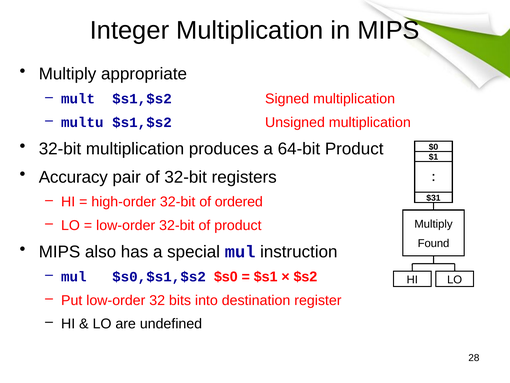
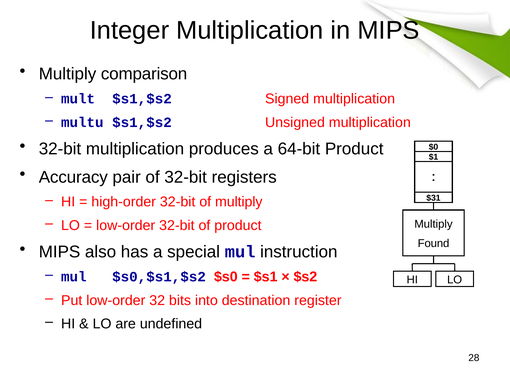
appropriate: appropriate -> comparison (144, 74)
of ordered: ordered -> multiply (239, 202)
